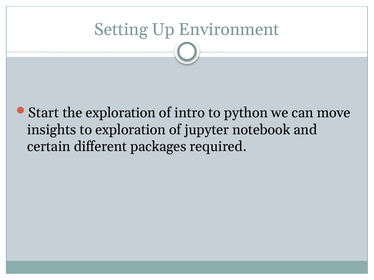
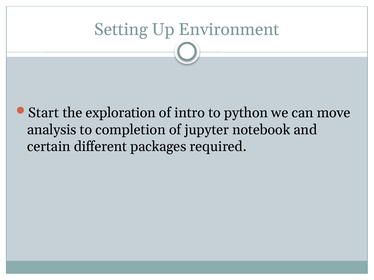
insights: insights -> analysis (52, 130)
to exploration: exploration -> completion (131, 130)
